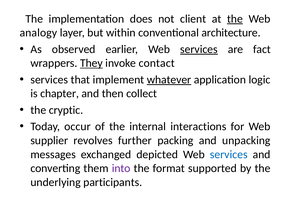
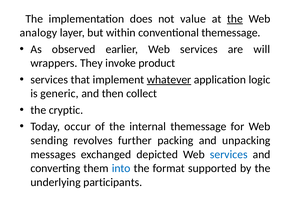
client: client -> value (193, 19)
conventional architecture: architecture -> themessage (231, 33)
services underline: present -> none (199, 49)
fact: fact -> will (262, 49)
They underline: present -> none (91, 63)
contact: contact -> product (157, 63)
chapter: chapter -> generic (59, 94)
internal interactions: interactions -> themessage (198, 127)
supplier: supplier -> sending (49, 140)
into colour: purple -> blue (121, 168)
